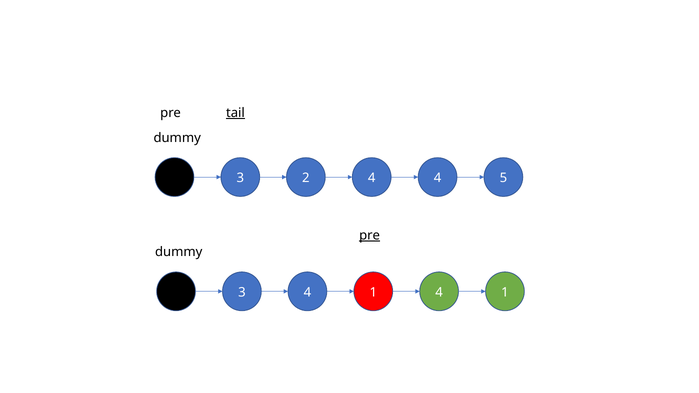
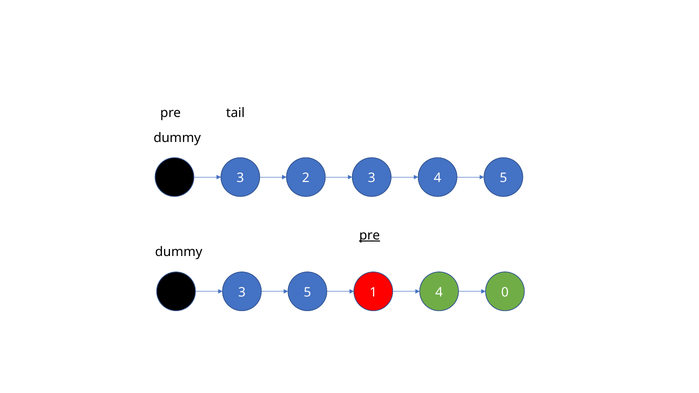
tail underline: present -> none (235, 113)
2 4: 4 -> 3 (372, 178)
4: 4 -> 5 (307, 292)
1 1: 1 -> 0 (505, 292)
